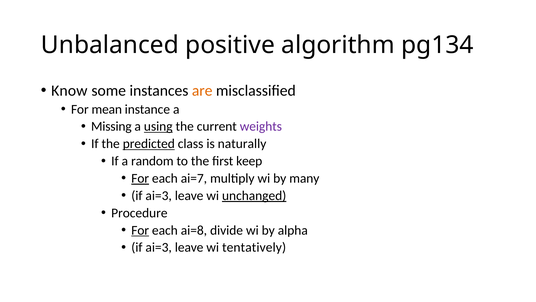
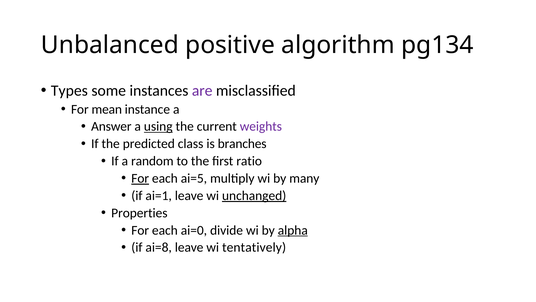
Know: Know -> Types (69, 91)
are colour: orange -> purple (202, 91)
Missing: Missing -> Answer (111, 126)
predicted underline: present -> none (149, 144)
naturally: naturally -> branches (242, 144)
keep: keep -> ratio (249, 161)
ai=7: ai=7 -> ai=5 (194, 178)
ai=3: ai=3 -> ai=1 (159, 195)
Procedure: Procedure -> Properties (139, 213)
For underline: present -> none (140, 230)
ai=8: ai=8 -> ai=0 (194, 230)
alpha underline: none -> present (293, 230)
ai=3: ai=3 -> ai=8 (159, 247)
